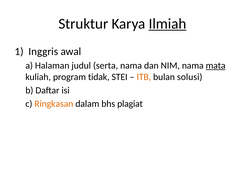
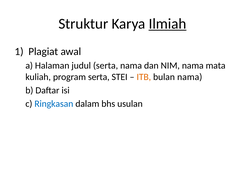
Inggris: Inggris -> Plagiat (43, 51)
mata underline: present -> none (216, 65)
program tidak: tidak -> serta (99, 77)
bulan solusi: solusi -> nama (190, 77)
Ringkasan colour: orange -> blue (54, 104)
plagiat: plagiat -> usulan (130, 104)
